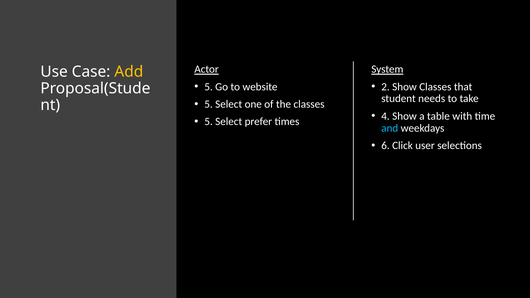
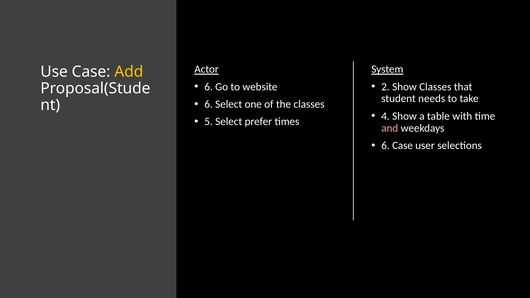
5: 5 -> 6 (209, 87)
5: 5 -> 6 (209, 104)
and colour: light blue -> pink (390, 128)
6 Click: Click -> Case (403, 146)
